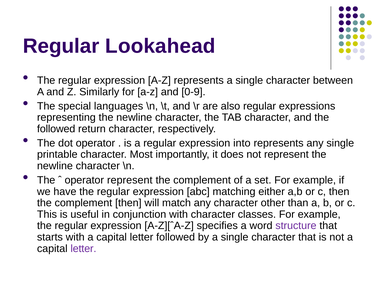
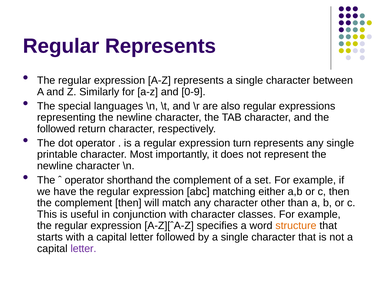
Regular Lookahead: Lookahead -> Represents (161, 46)
into: into -> turn (242, 143)
operator represent: represent -> shorthand (130, 180)
structure colour: purple -> orange (296, 226)
